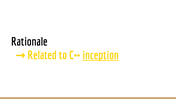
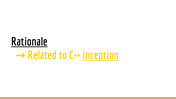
Rationale underline: none -> present (29, 42)
